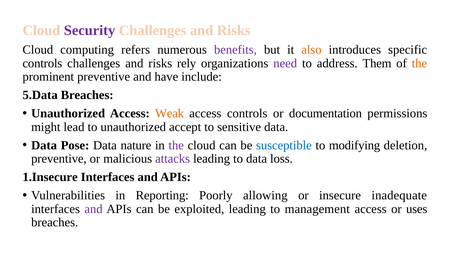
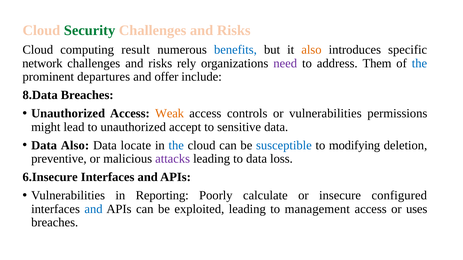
Security colour: purple -> green (90, 30)
refers: refers -> result (136, 50)
benefits colour: purple -> blue (235, 50)
controls: controls -> network (42, 63)
the colour: orange -> blue (419, 63)
prominent preventive: preventive -> departures (104, 77)
have: have -> offer (166, 77)
5.Data: 5.Data -> 8.Data (40, 95)
or documentation: documentation -> vulnerabilities (325, 114)
Data Pose: Pose -> Also (75, 145)
nature: nature -> locate (136, 145)
the colour: purple -> blue (176, 145)
1.Insecure: 1.Insecure -> 6.Insecure (50, 177)
allowing: allowing -> calculate (265, 196)
inadequate: inadequate -> configured (399, 196)
and colour: purple -> blue (94, 209)
